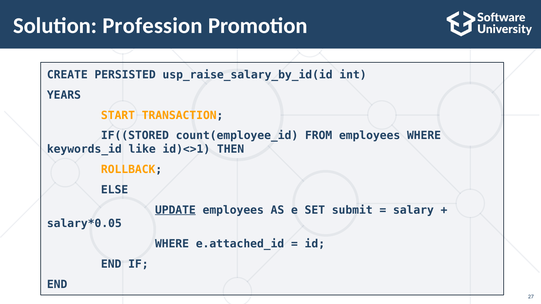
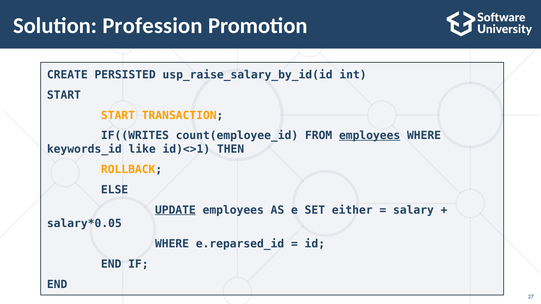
YEARS: YEARS -> START (64, 95)
IF((STORED: IF((STORED -> IF((WRITES (135, 136)
employees underline: none -> present (370, 136)
submit: submit -> either (352, 210)
e.attached_id: e.attached_id -> e.reparsed_id (240, 244)
